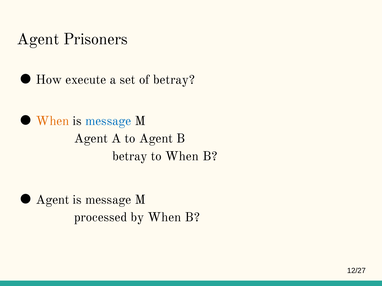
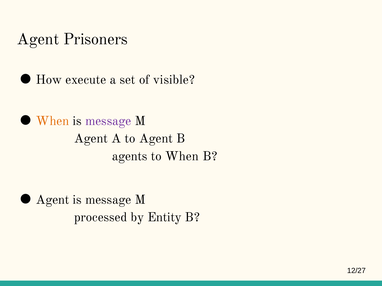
of betray: betray -> visible (174, 80)
message colour: blue -> purple (108, 121)
betray: betray -> agents (130, 156)
by When: When -> Entity (165, 218)
